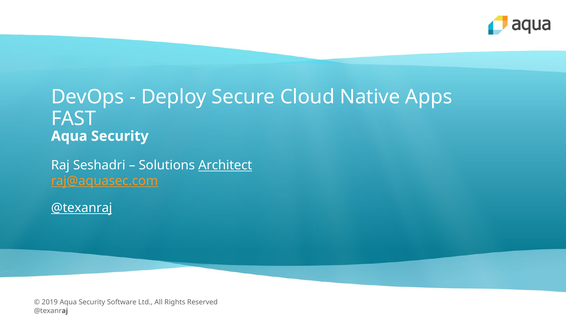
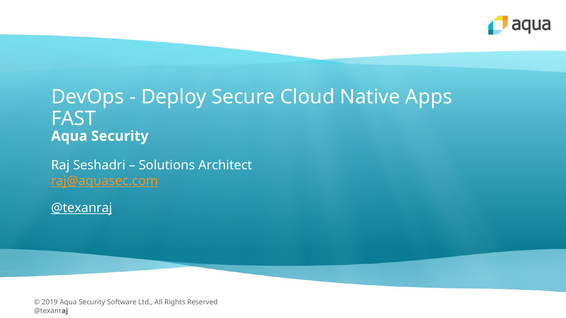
Architect underline: present -> none (225, 166)
